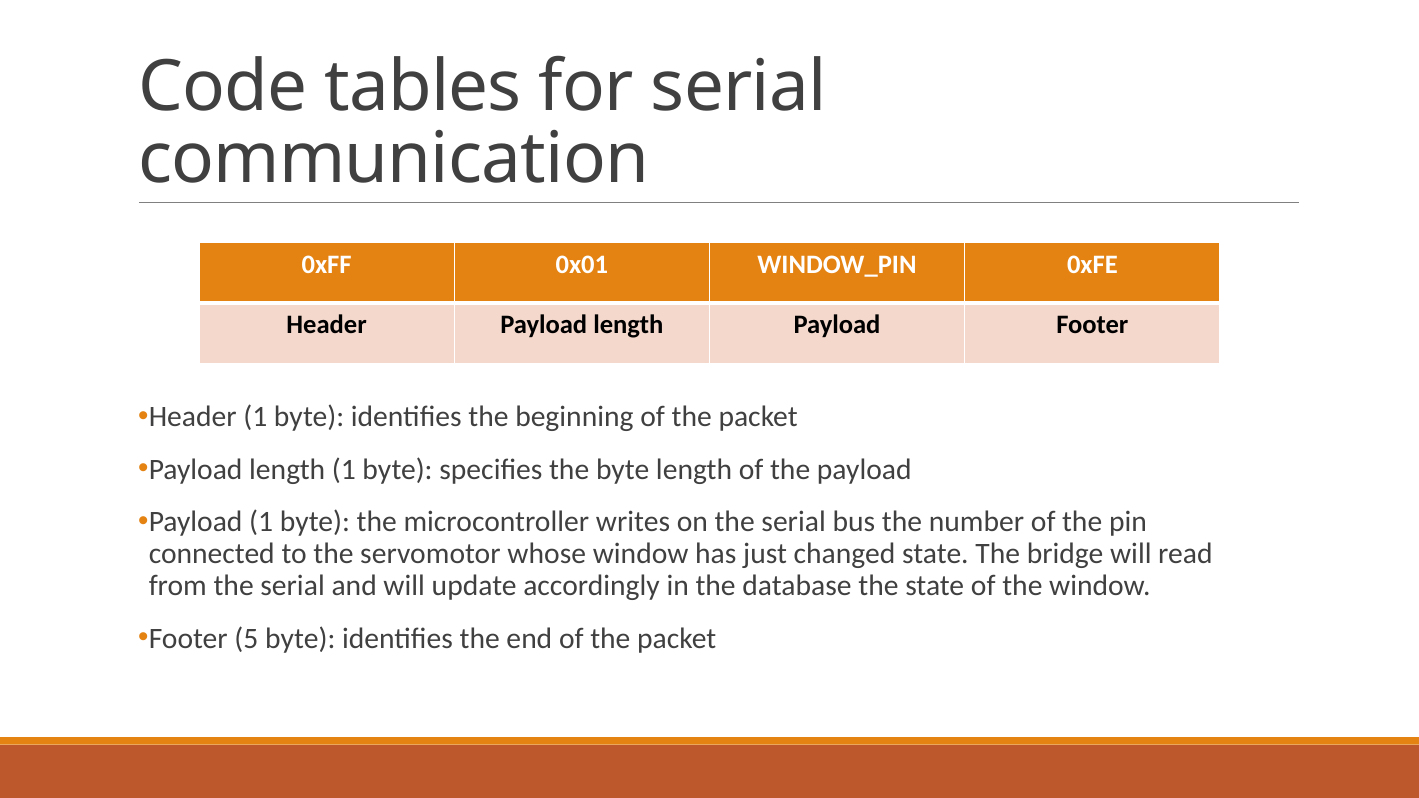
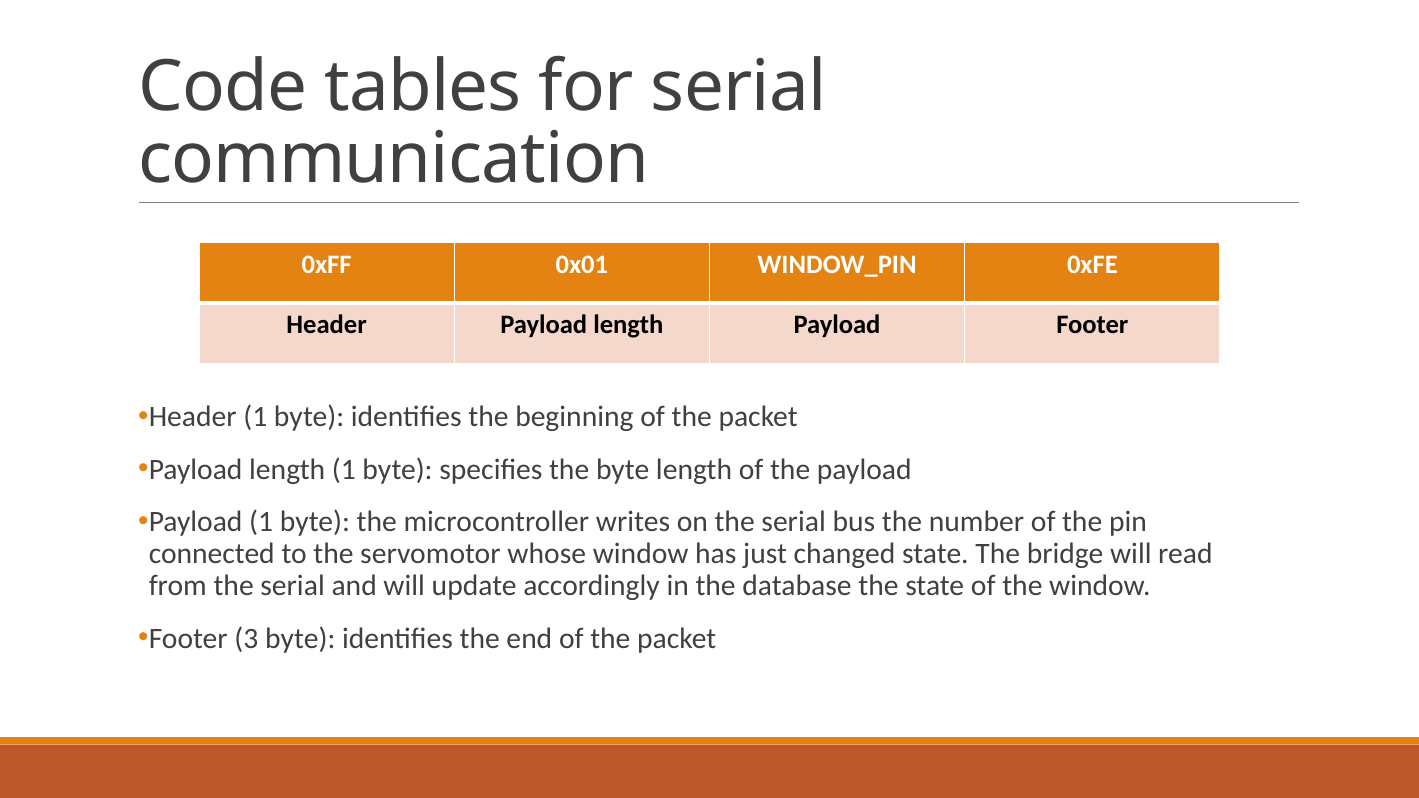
5: 5 -> 3 (246, 639)
